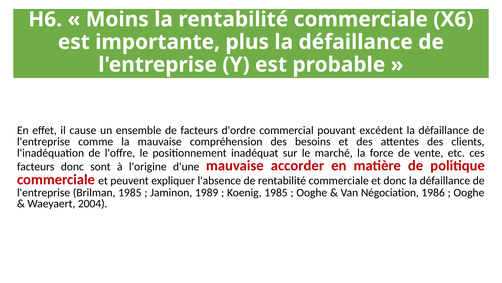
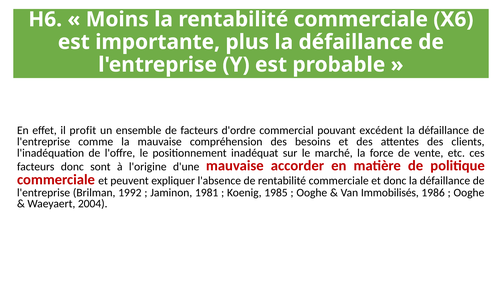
cause: cause -> profit (83, 130)
Brilman 1985: 1985 -> 1992 (130, 192)
1989: 1989 -> 1981 (207, 192)
Négociation: Négociation -> Immobilisés (390, 192)
